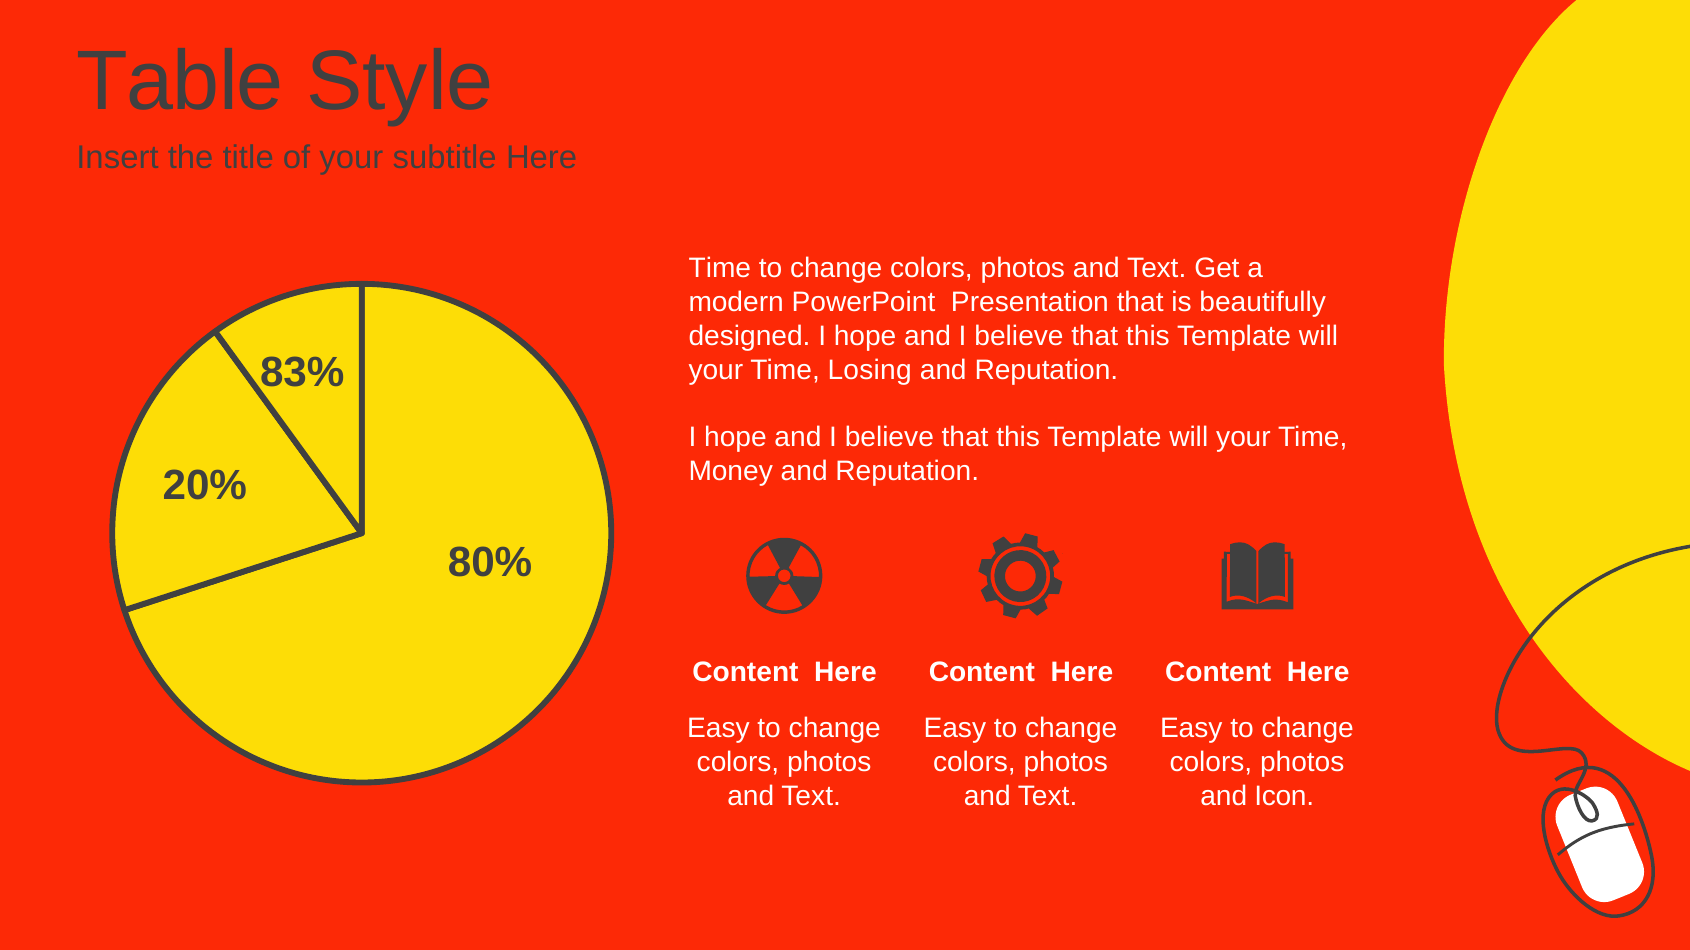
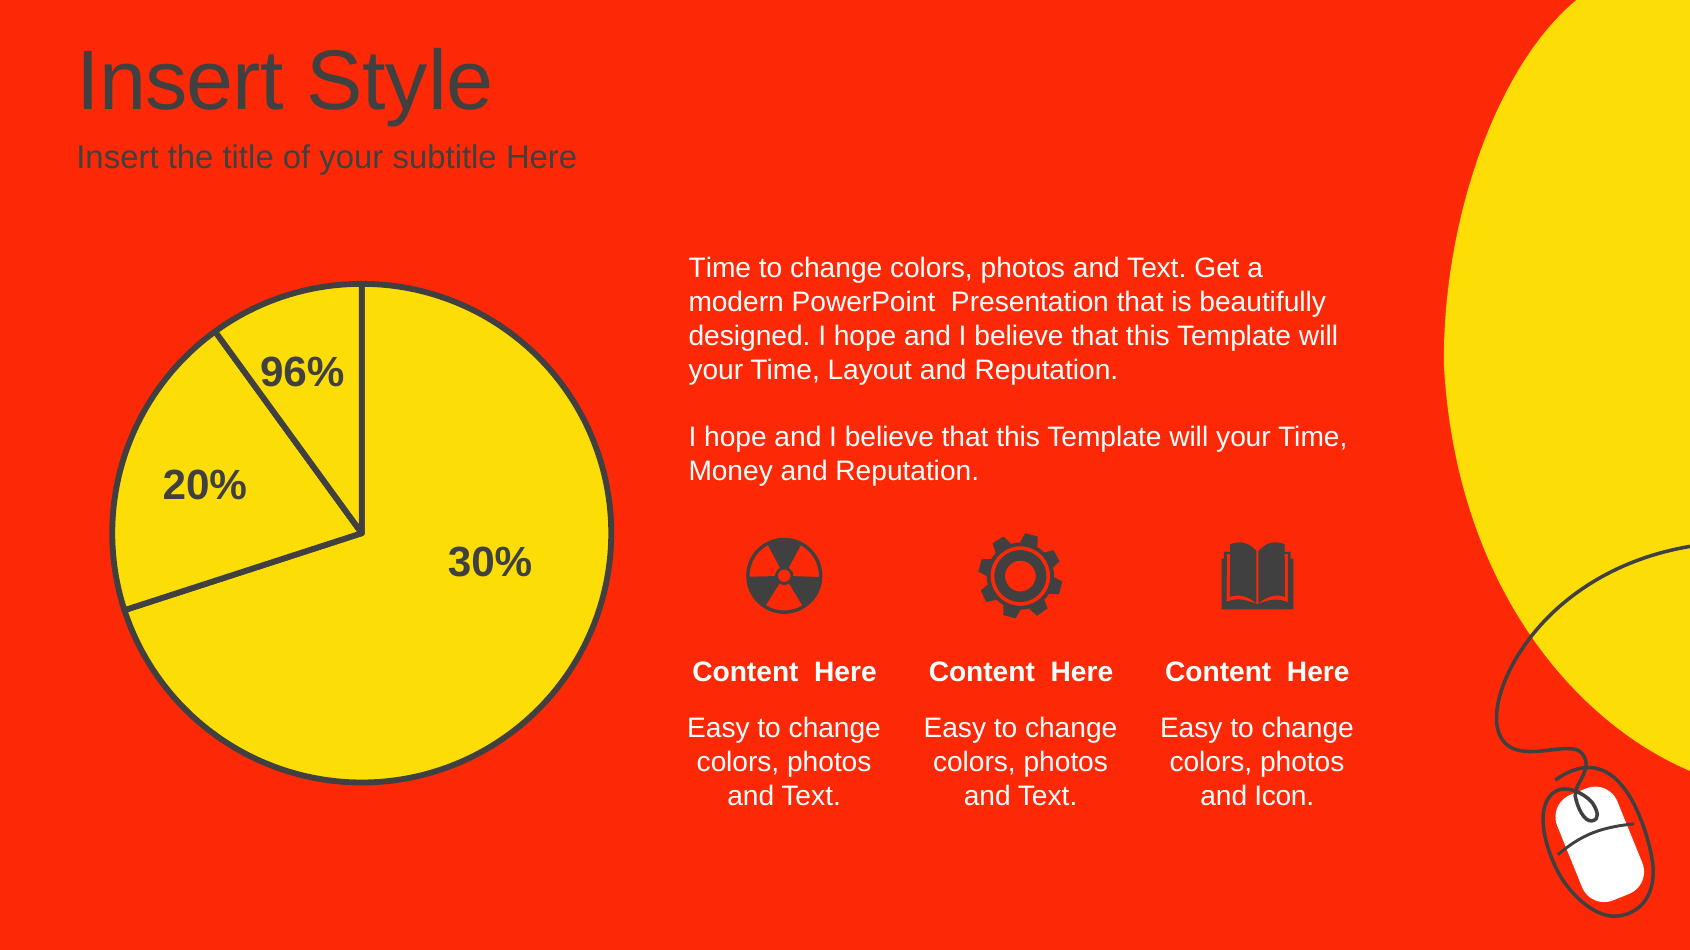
Table: Table -> Insert (180, 82)
83%: 83% -> 96% (302, 372)
Losing: Losing -> Layout (870, 370)
80%: 80% -> 30% (490, 563)
